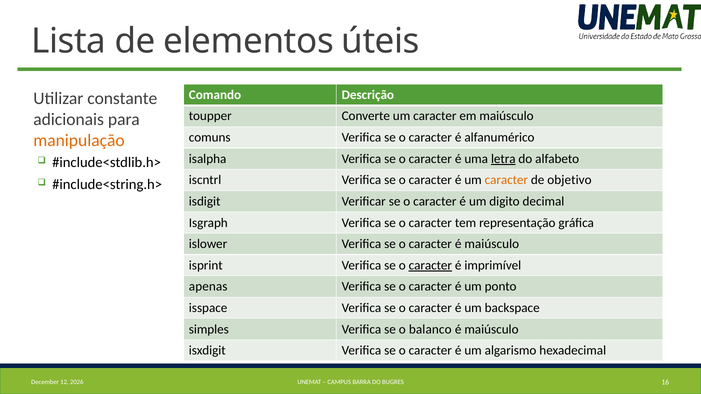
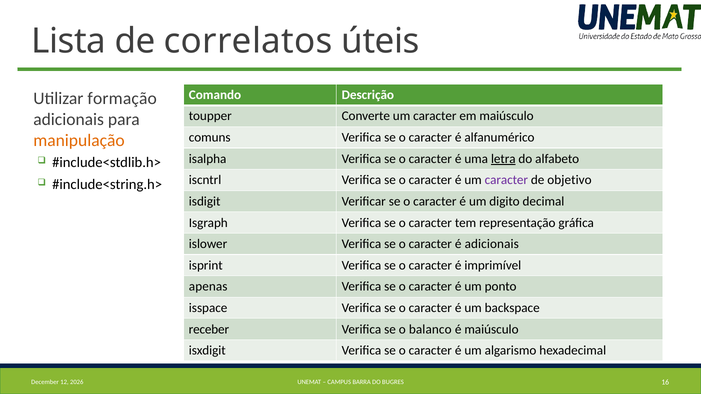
elementos: elementos -> correlatos (248, 41)
constante: constante -> formação (122, 98)
caracter colour: orange -> purple (506, 180)
caracter é maiúsculo: maiúsculo -> adicionais (492, 244)
caracter underline: present -> none (430, 265)
simples: simples -> receber (209, 329)
